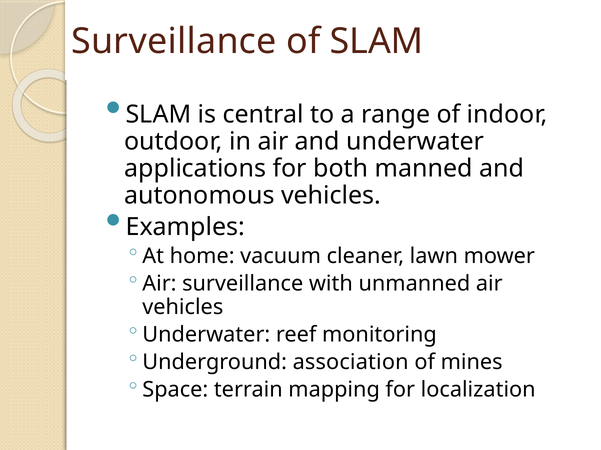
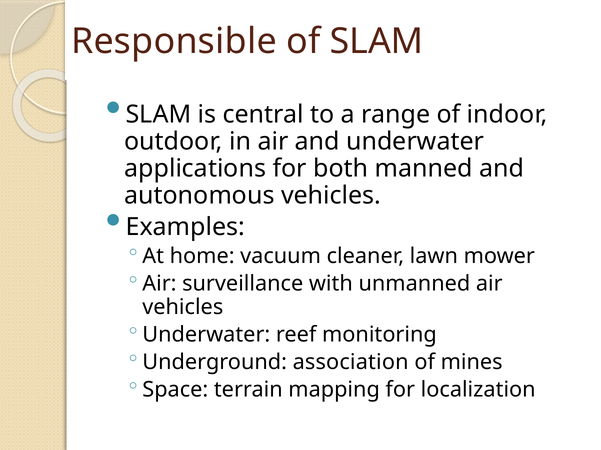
Surveillance: Surveillance -> Responsible (174, 42)
